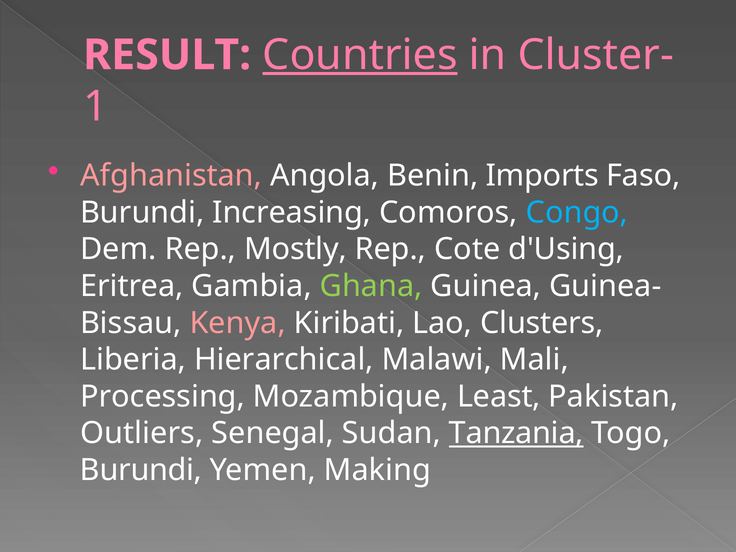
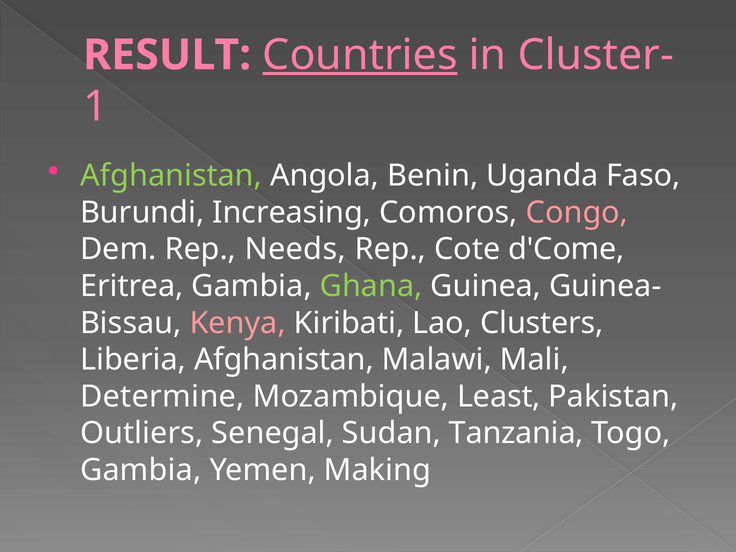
Afghanistan colour: pink -> light green (171, 176)
Imports: Imports -> Uganda (542, 176)
Congo colour: light blue -> pink (577, 213)
Mostly: Mostly -> Needs (295, 249)
d'Using: d'Using -> d'Come (566, 249)
Liberia Hierarchical: Hierarchical -> Afghanistan (284, 360)
Processing: Processing -> Determine (162, 397)
Tanzania underline: present -> none (516, 433)
Burundi: Burundi -> Gambia (141, 470)
